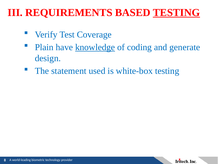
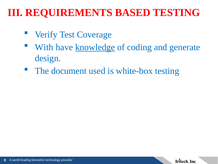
TESTING underline: present -> none (176, 13)
Plain: Plain -> With (44, 47)
statement: statement -> document (69, 71)
